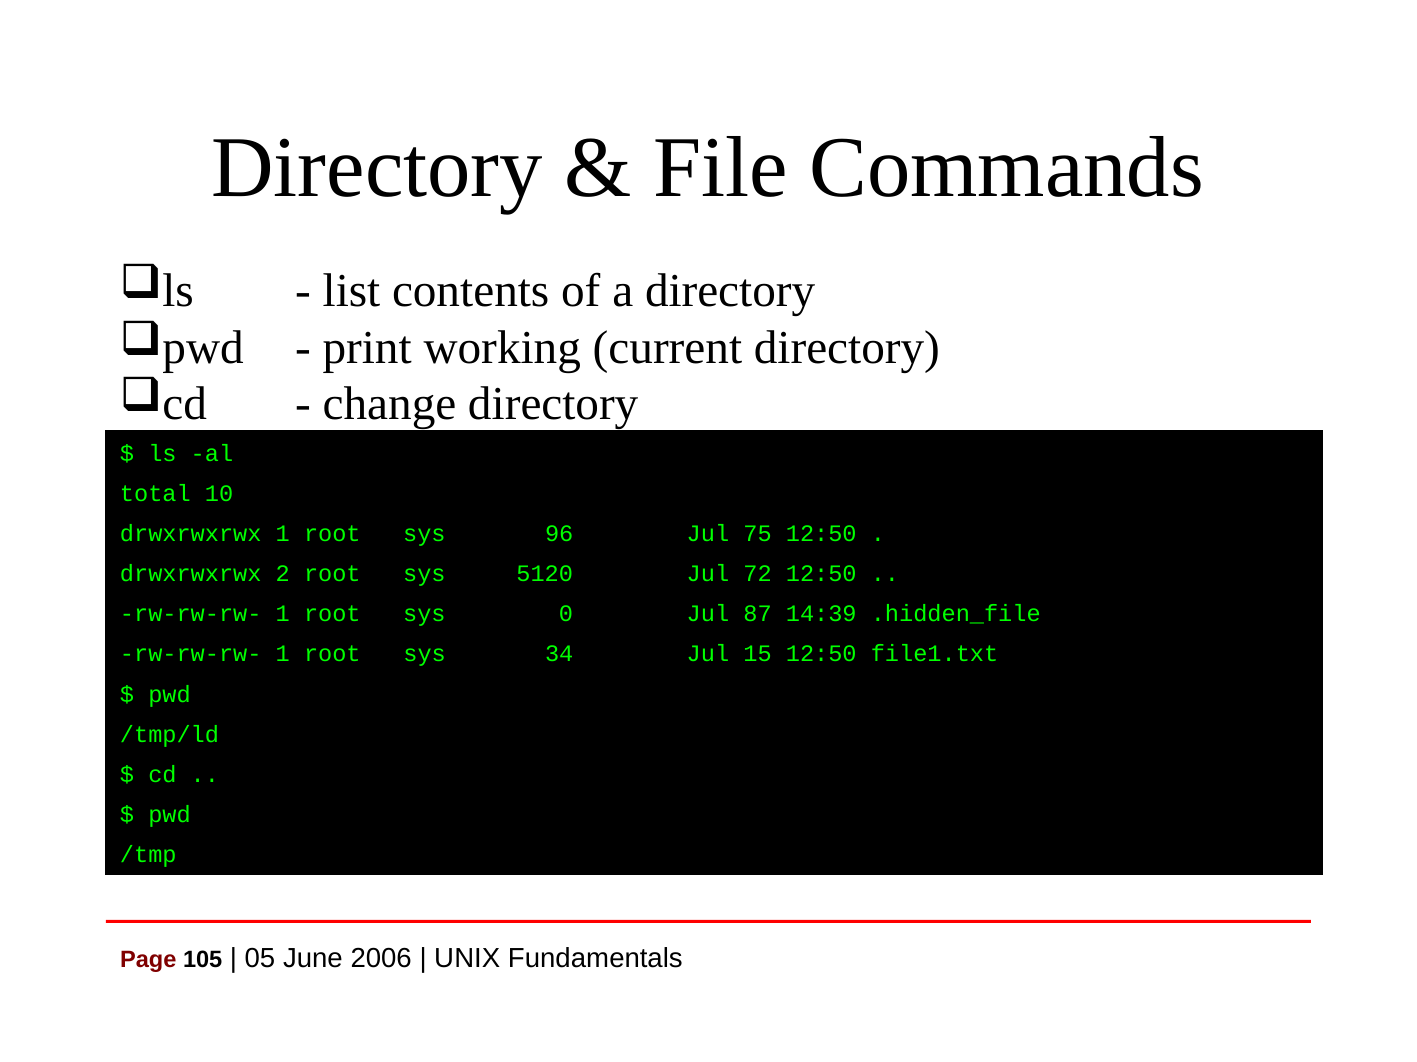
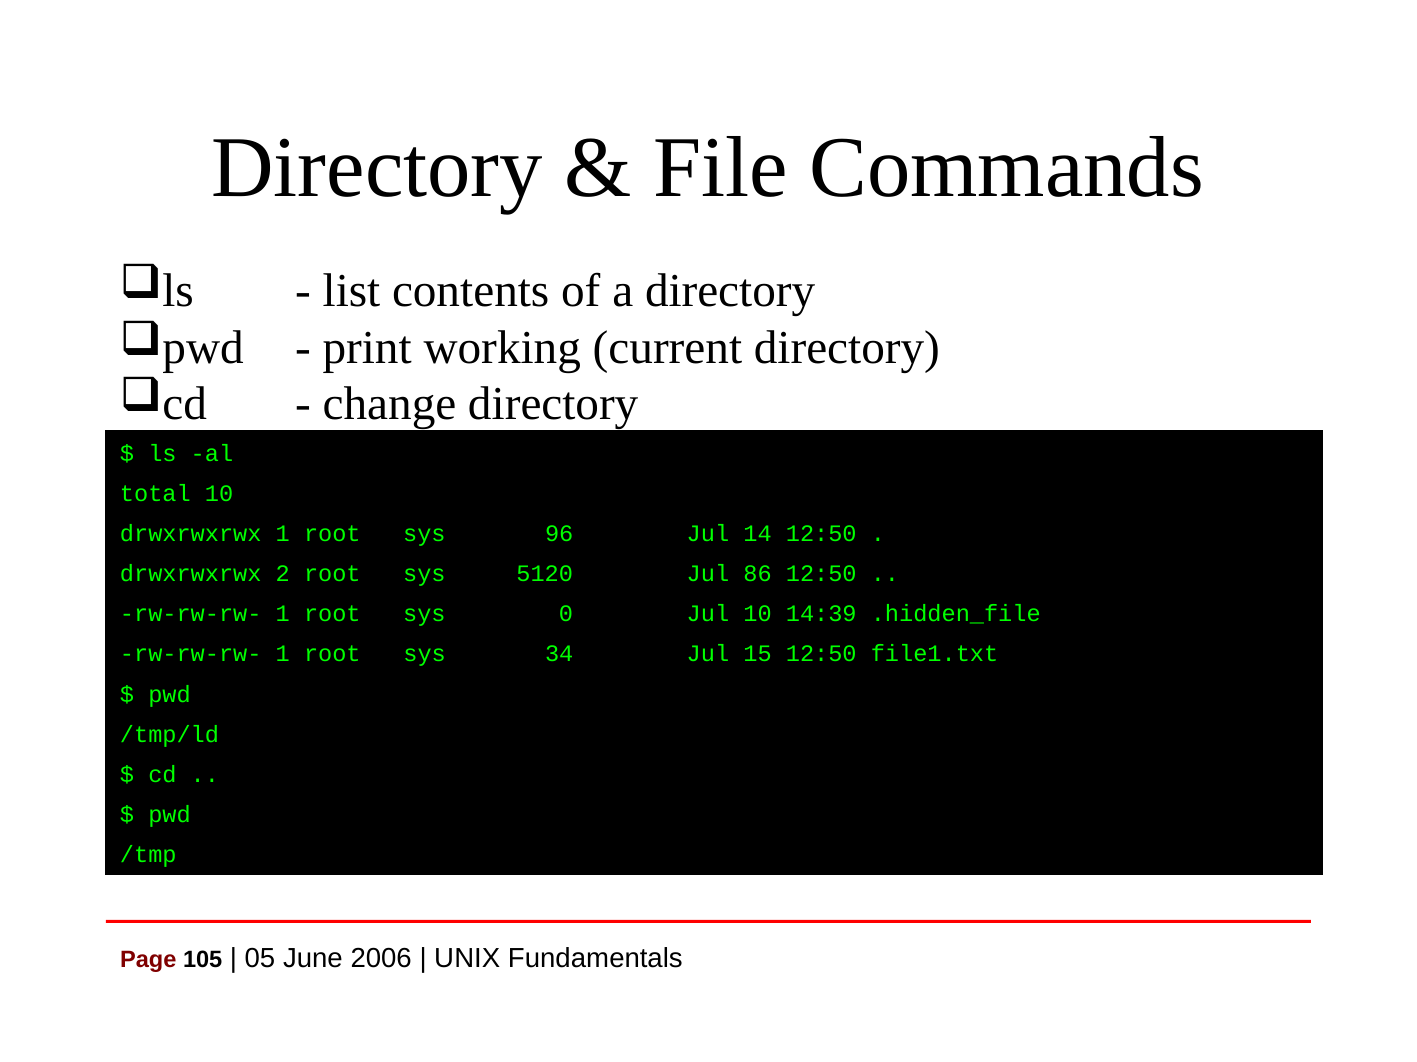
75: 75 -> 14 (758, 534)
72: 72 -> 86 (758, 574)
Jul 87: 87 -> 10 (758, 614)
